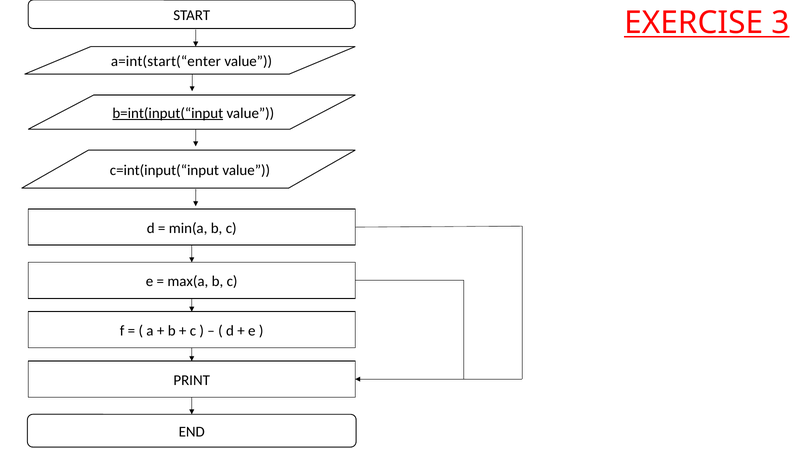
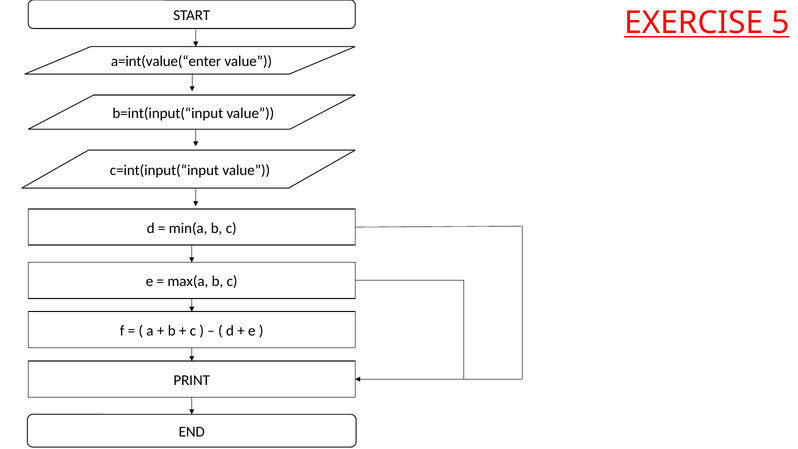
3: 3 -> 5 (780, 23)
a=int(start(“enter: a=int(start(“enter -> a=int(value(“enter (166, 61)
b=int(input(“input underline: present -> none (168, 113)
